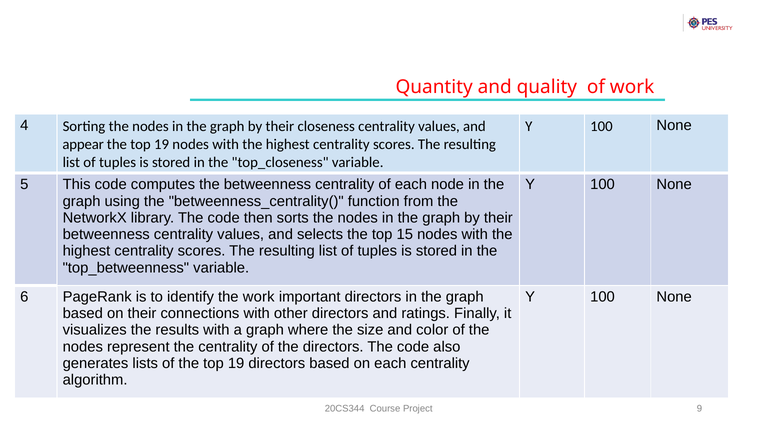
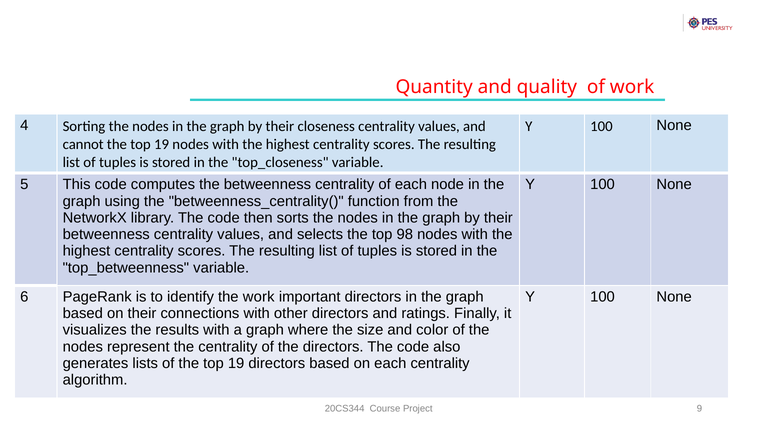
appear: appear -> cannot (83, 144)
15: 15 -> 98 (405, 234)
